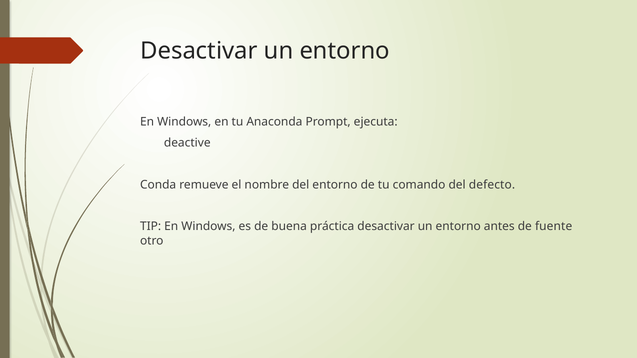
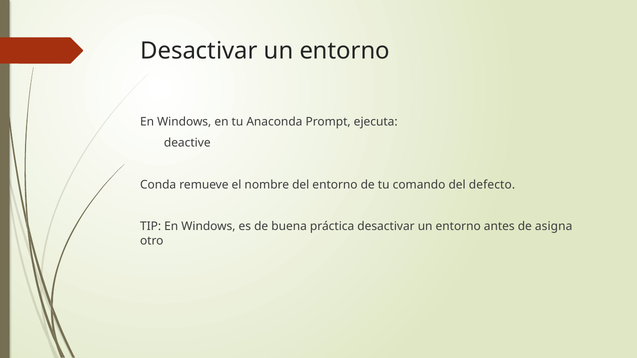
fuente: fuente -> asigna (554, 227)
